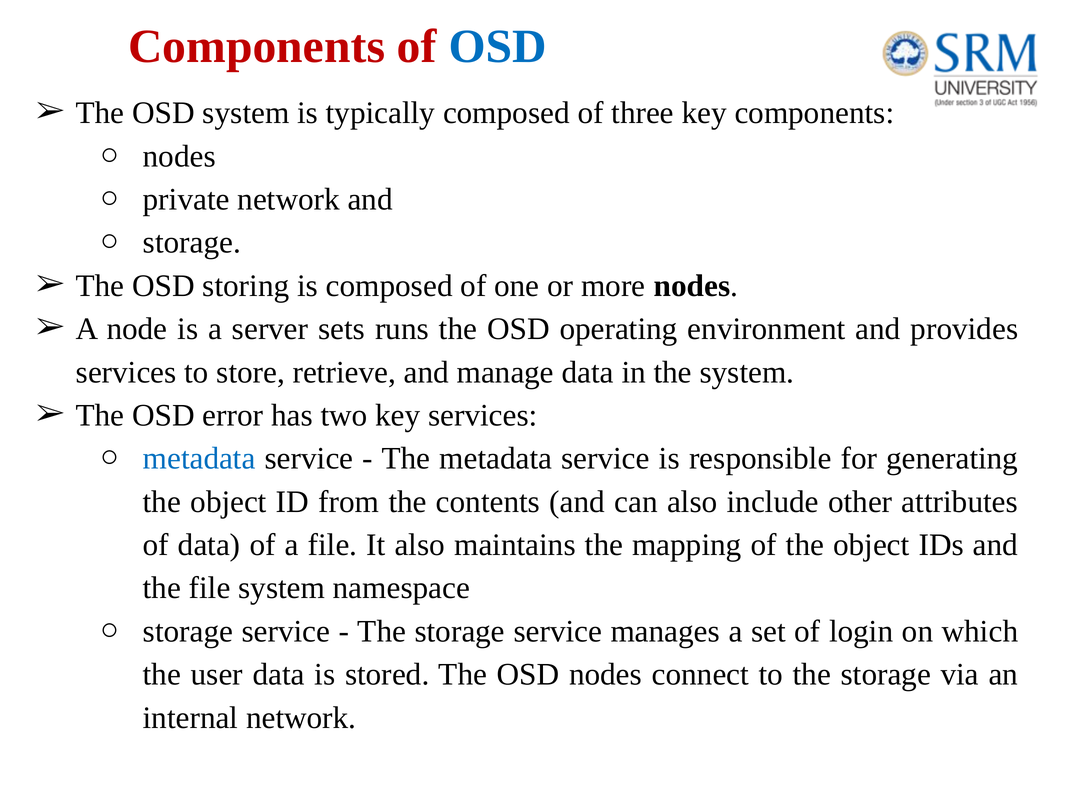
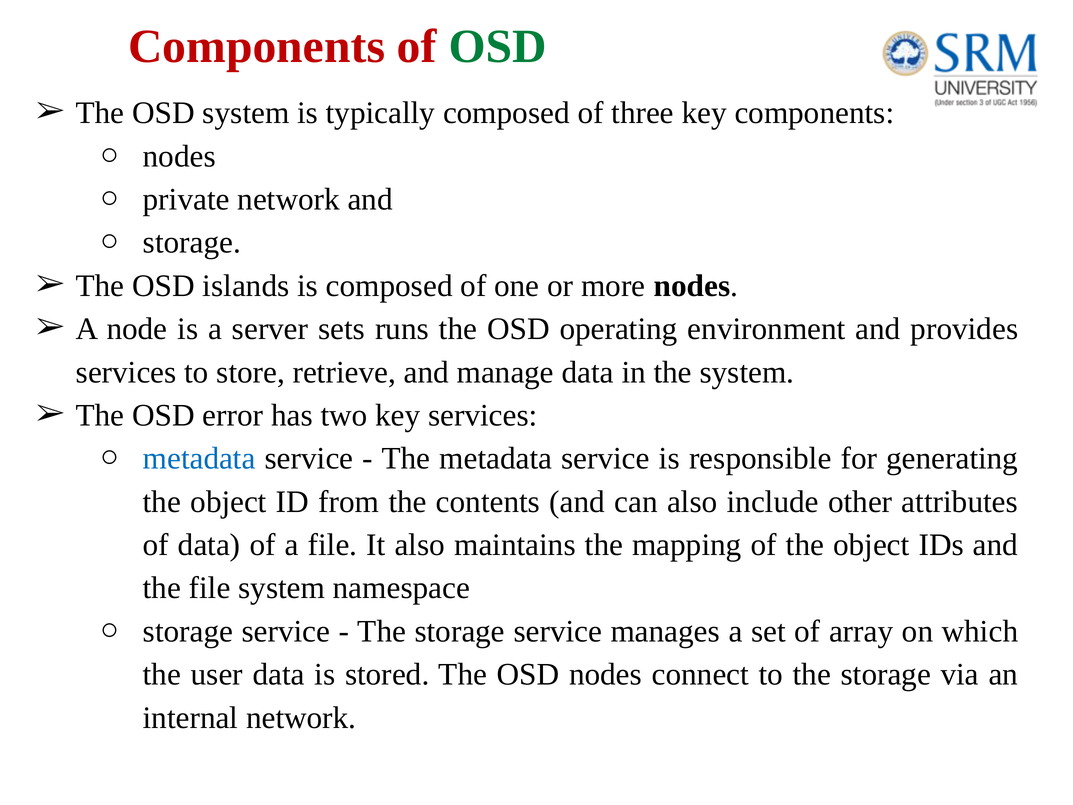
OSD colour: blue -> green (498, 47)
storing: storing -> islands (246, 286)
login: login -> array (861, 631)
